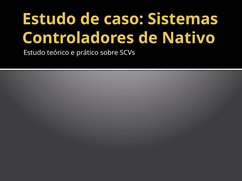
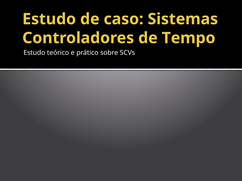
Nativo: Nativo -> Tempo (189, 38)
